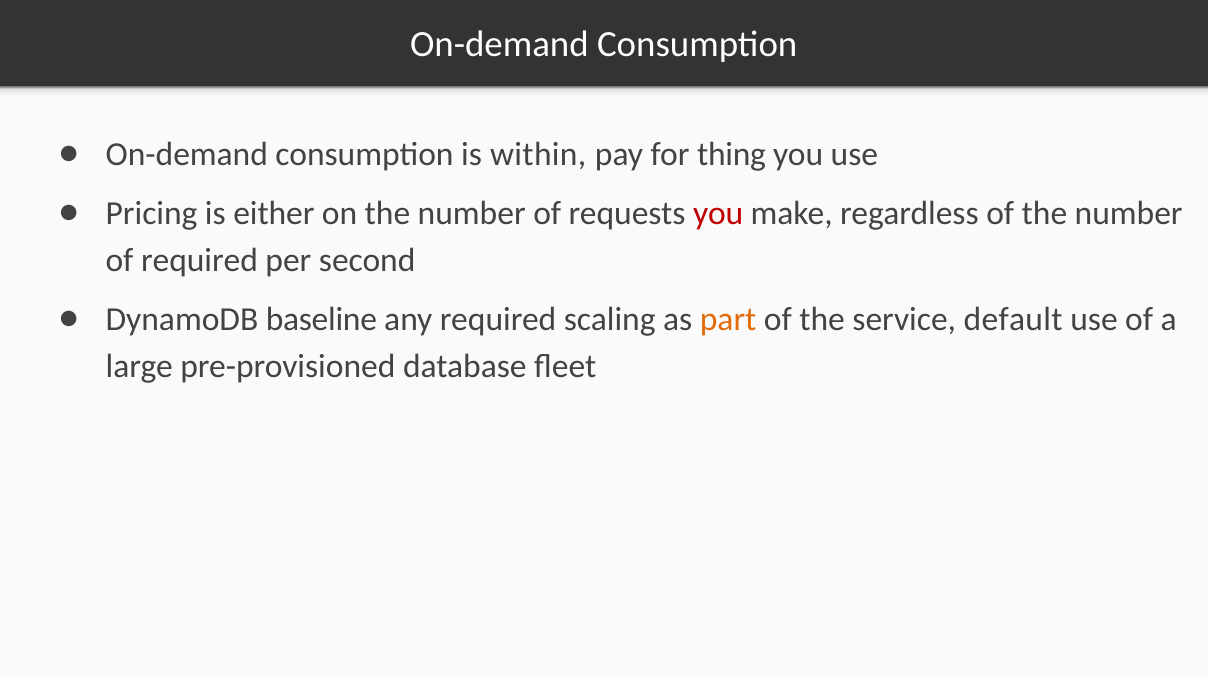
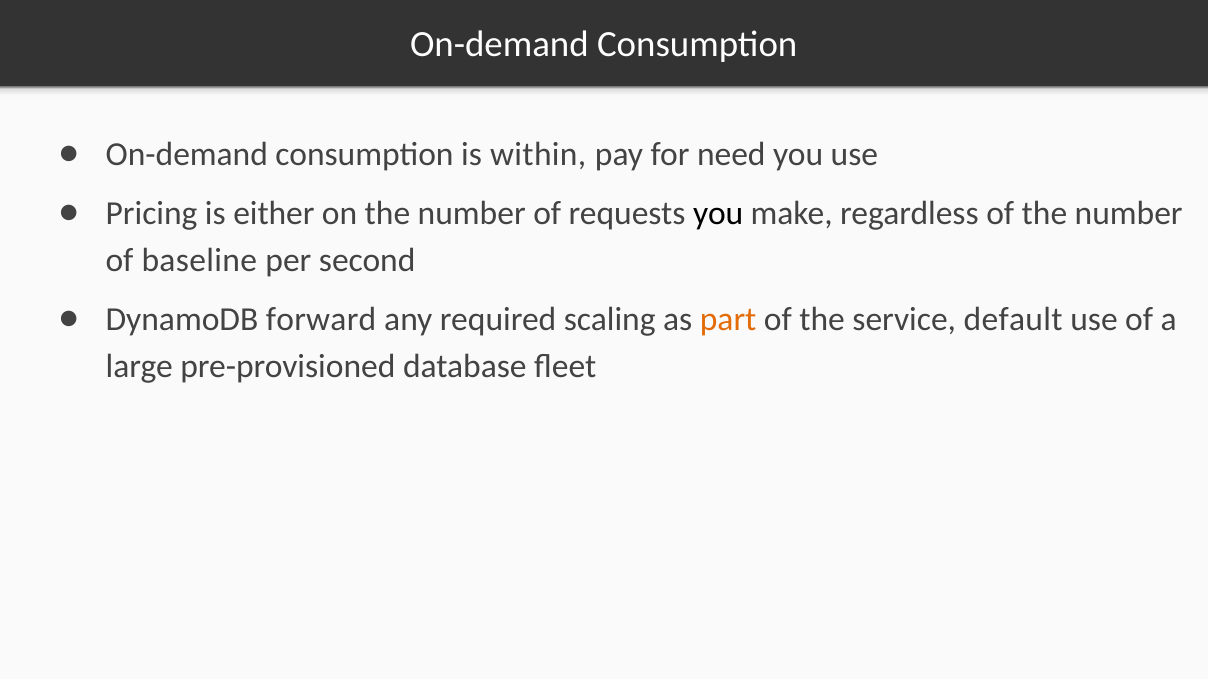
thing: thing -> need (731, 154)
you colour: red -> black (718, 214)
of required: required -> baseline (199, 260)
baseline: baseline -> forward (321, 320)
